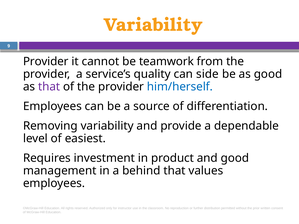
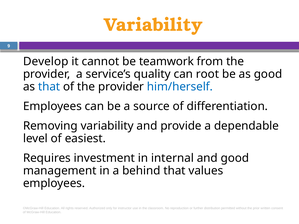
Provider: Provider -> Develop (46, 62)
side: side -> root (207, 74)
that colour: purple -> blue (49, 87)
product: product -> internal (172, 158)
